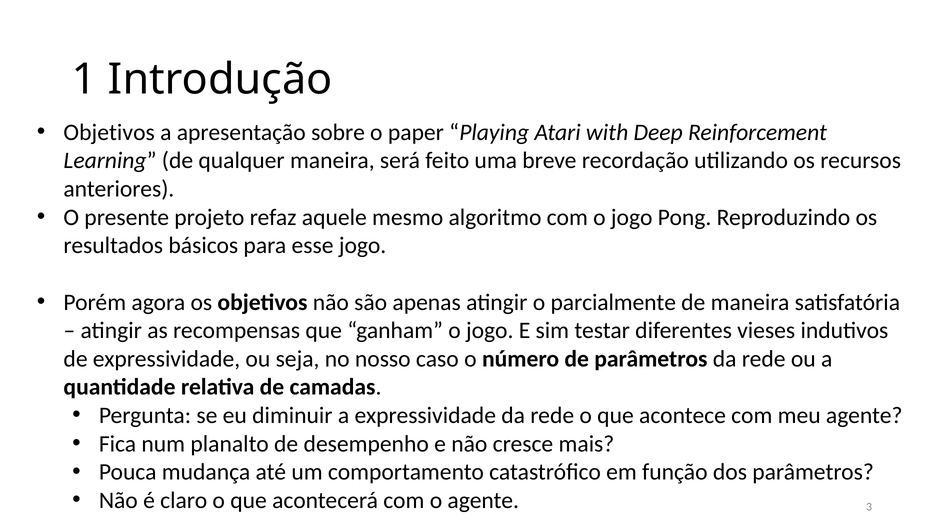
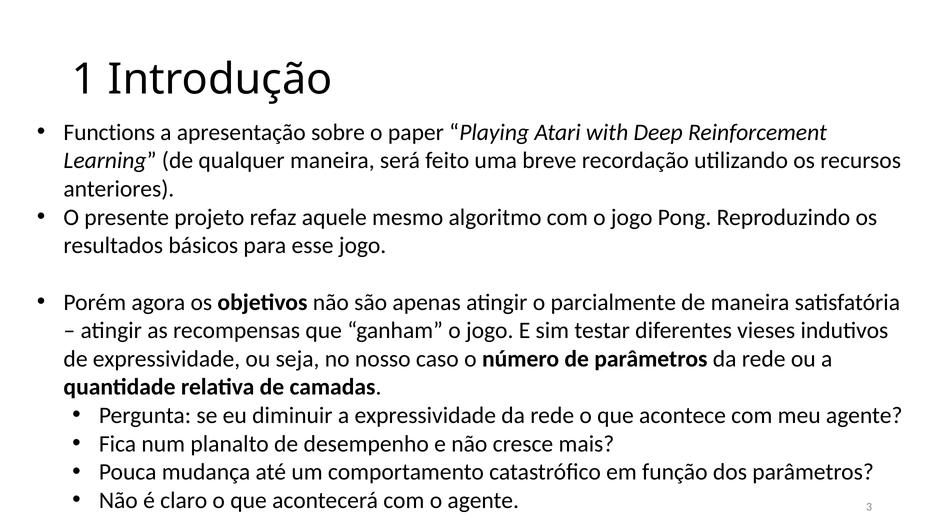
Objetivos: Objetivos -> Functions (109, 132)
